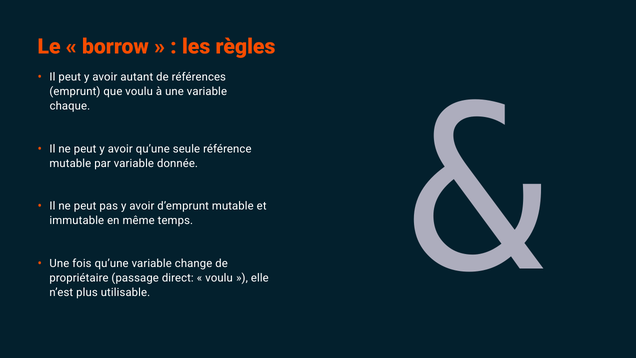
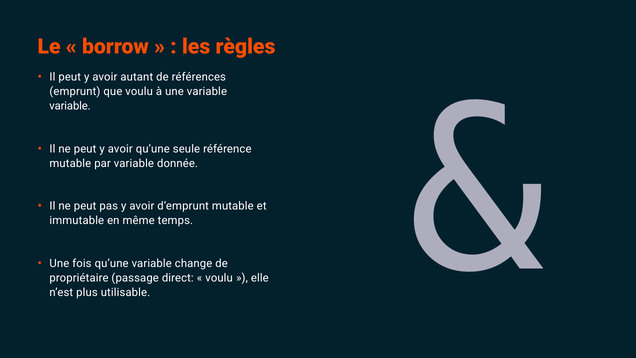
chaque: chaque -> variable (70, 106)
